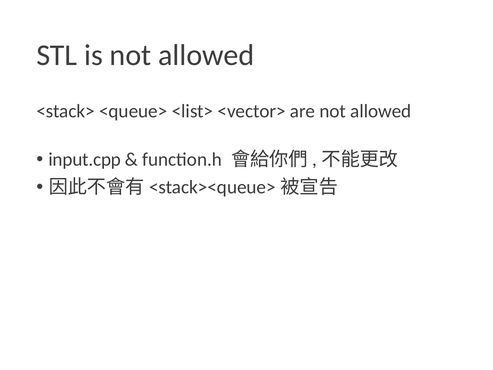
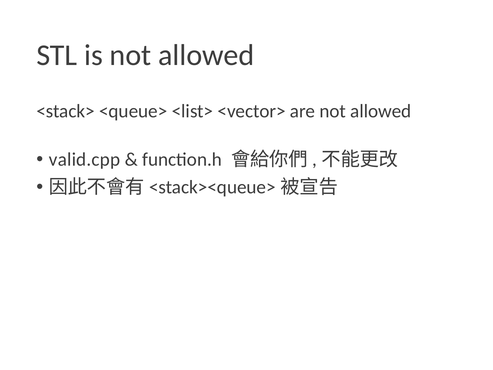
input.cpp: input.cpp -> valid.cpp (85, 159)
